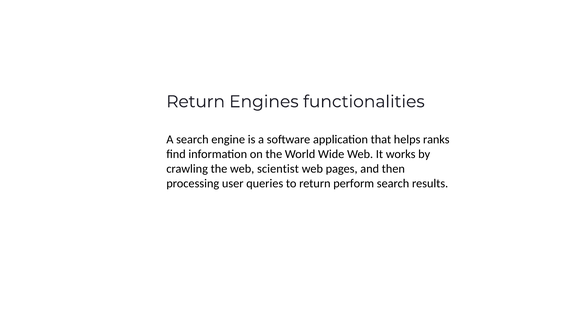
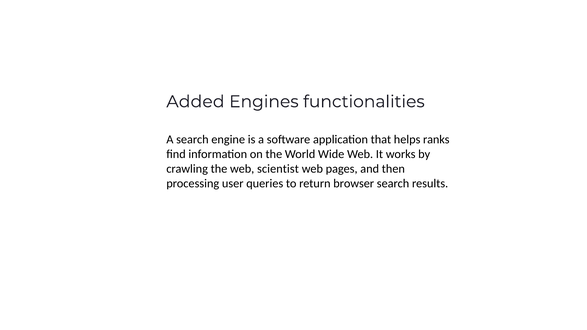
Return: Return -> Added (195, 102)
perform: perform -> browser (354, 184)
